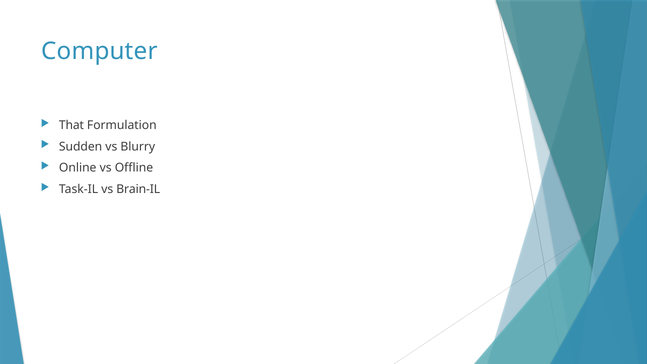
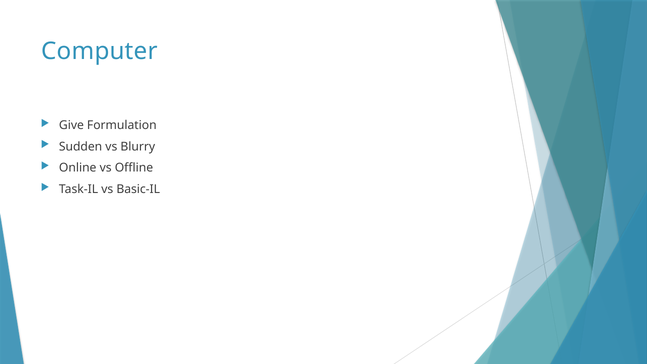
That: That -> Give (71, 125)
Brain-IL: Brain-IL -> Basic-IL (138, 189)
